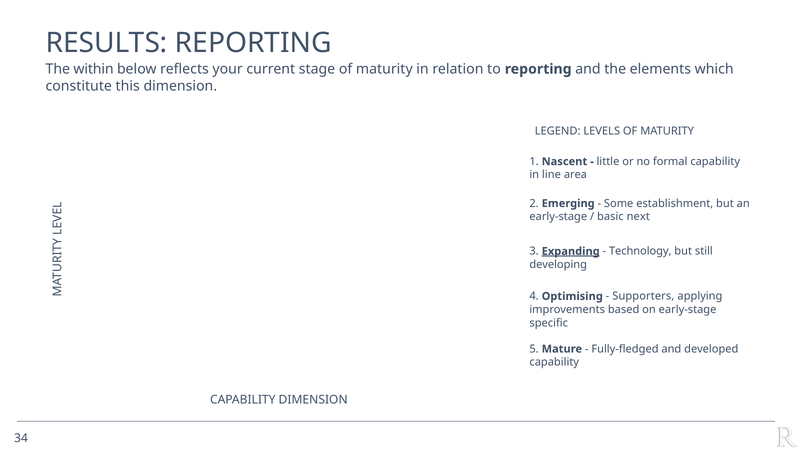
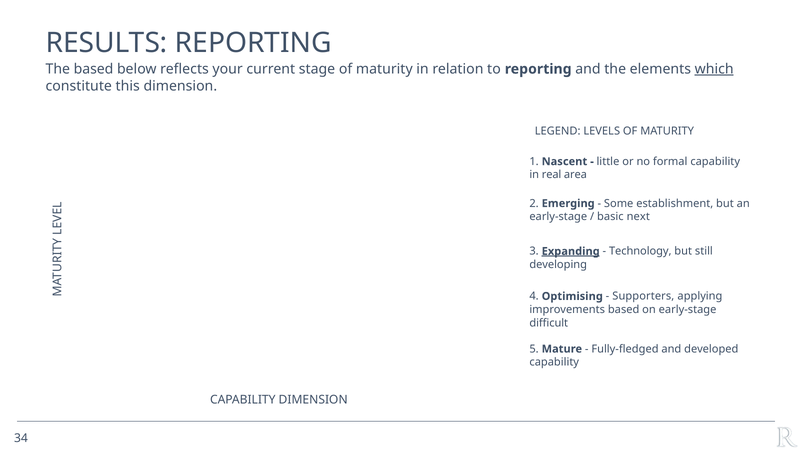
The within: within -> based (94, 69)
which underline: none -> present (714, 69)
line: line -> real (552, 175)
specific: specific -> difficult (549, 323)
